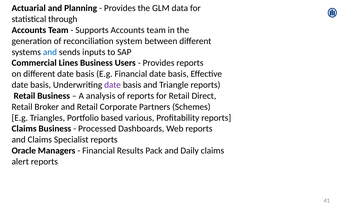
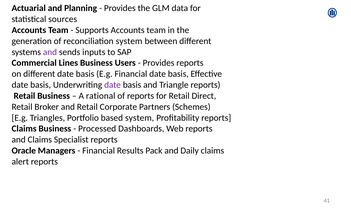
through: through -> sources (63, 19)
and colour: blue -> purple (50, 52)
analysis: analysis -> rational (101, 96)
based various: various -> system (140, 118)
